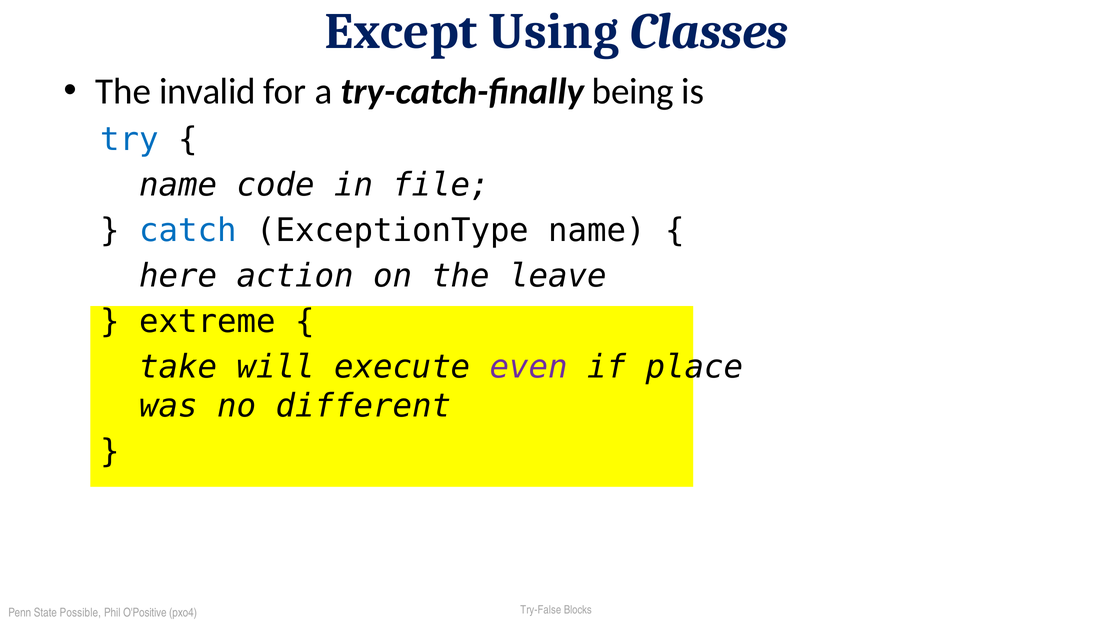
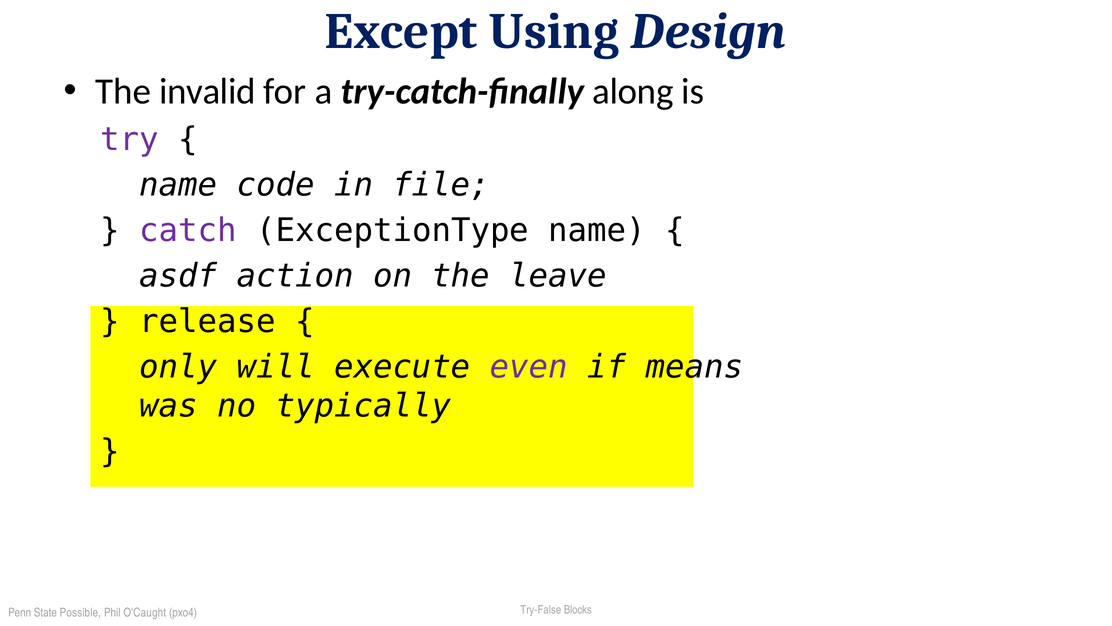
Classes: Classes -> Design (708, 31)
being: being -> along (633, 92)
try colour: blue -> purple (130, 139)
catch colour: blue -> purple (188, 230)
here: here -> asdf (178, 276)
extreme: extreme -> release (208, 321)
take: take -> only (178, 367)
place: place -> means (695, 367)
different: different -> typically (363, 406)
O'Positive: O'Positive -> O'Caught (145, 612)
